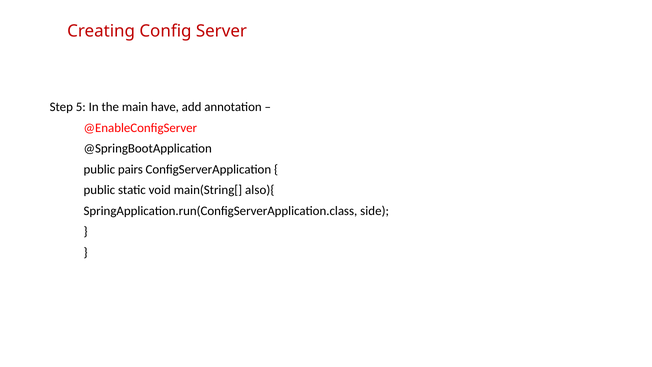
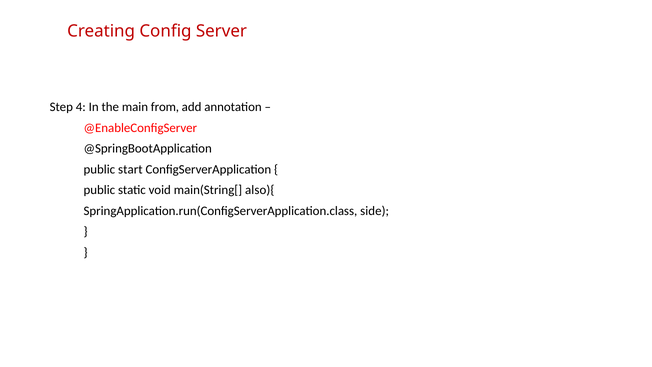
5: 5 -> 4 (81, 107)
have: have -> from (165, 107)
pairs: pairs -> start (130, 169)
